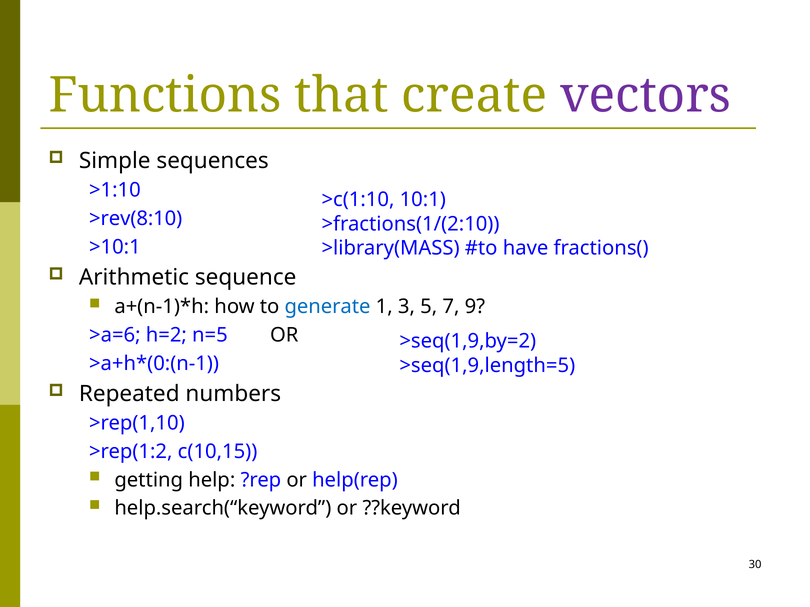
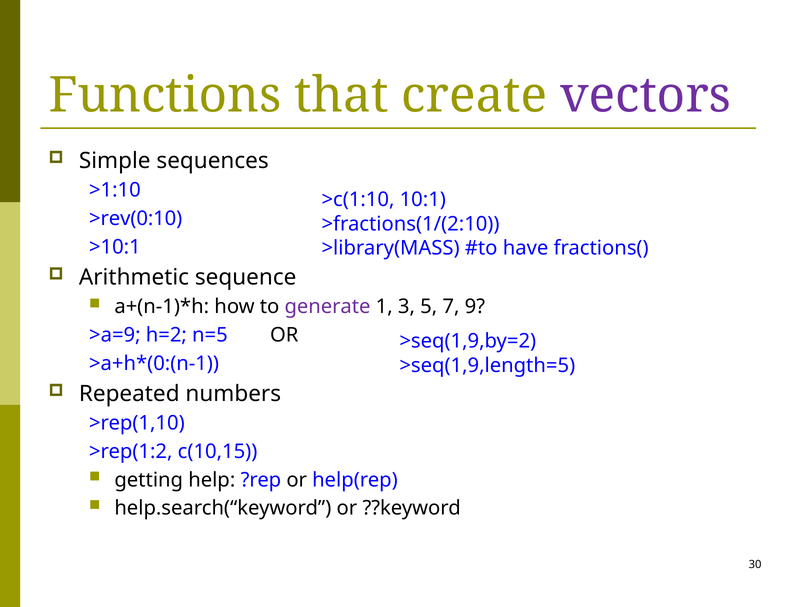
>rev(8:10: >rev(8:10 -> >rev(0:10 (136, 219)
generate colour: blue -> purple (328, 307)
>a=6: >a=6 -> >a=9 (115, 335)
